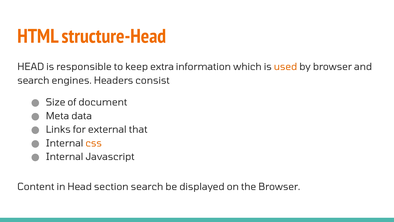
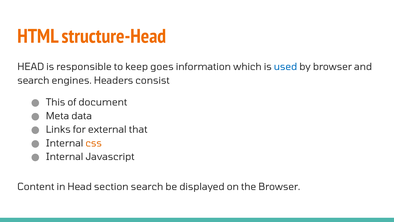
extra: extra -> goes (162, 67)
used colour: orange -> blue (286, 67)
Size: Size -> This (56, 102)
